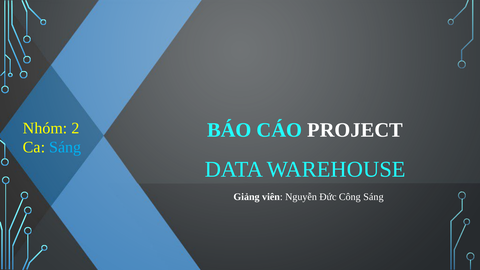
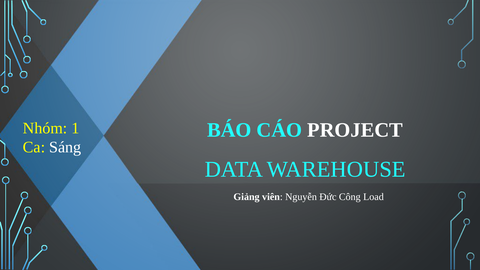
2: 2 -> 1 (75, 128)
Sáng colour: light blue -> white (65, 147)
Công Sáng: Sáng -> Load (373, 197)
